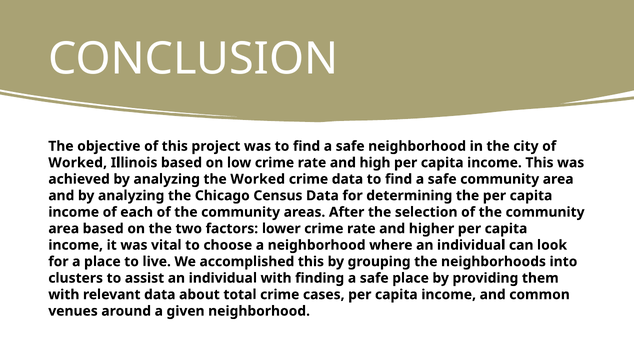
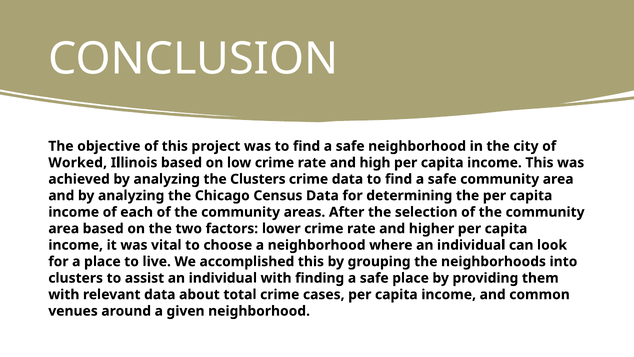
the Worked: Worked -> Clusters (258, 179)
